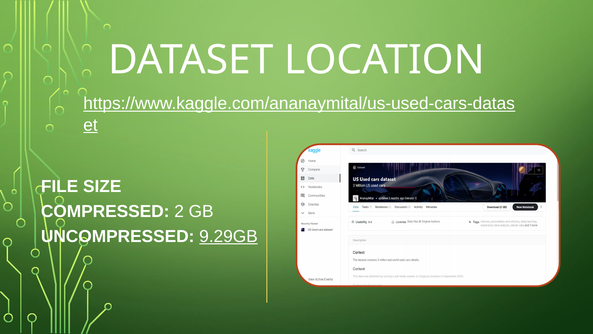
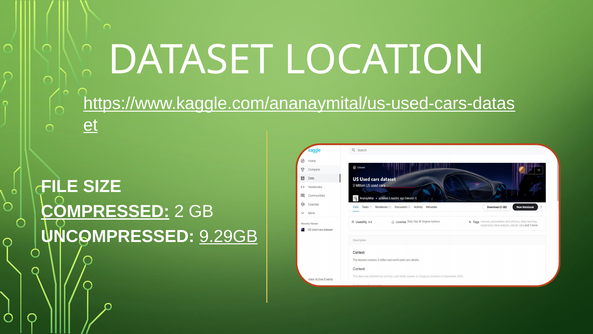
COMPRESSED underline: none -> present (105, 211)
